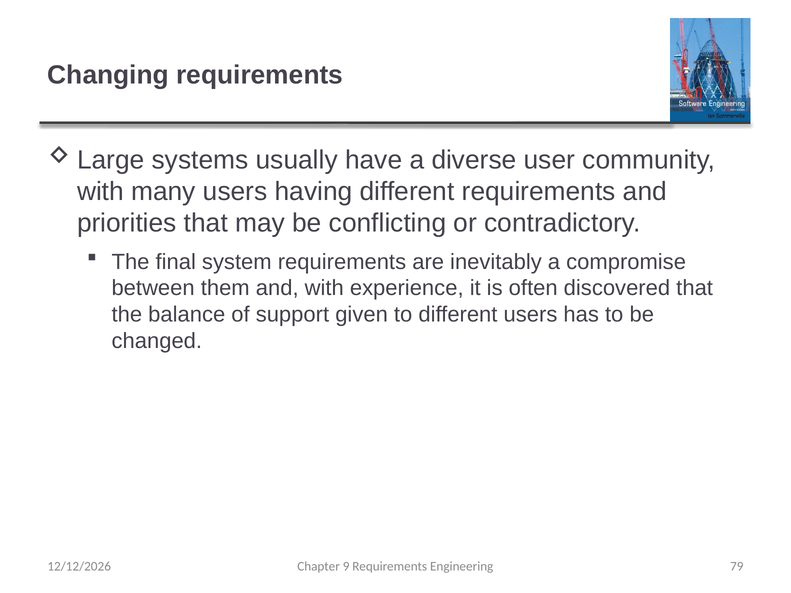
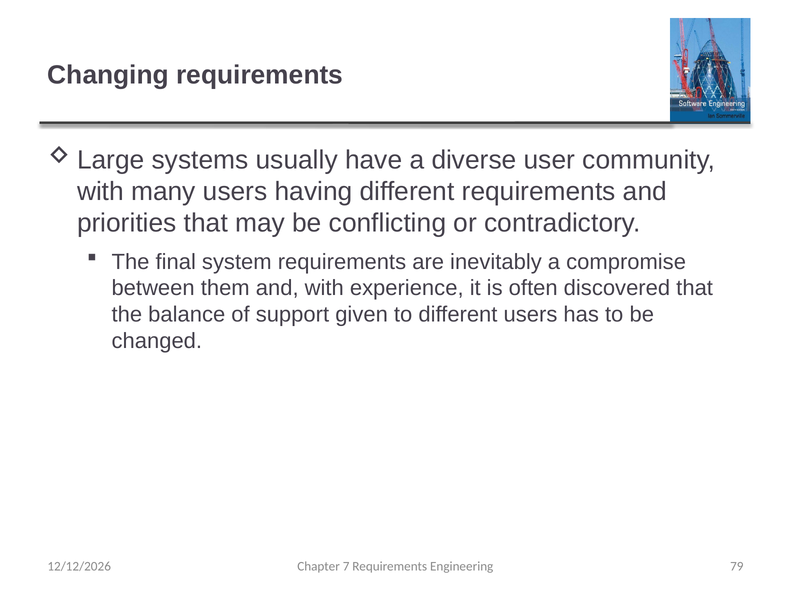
9: 9 -> 7 (346, 567)
